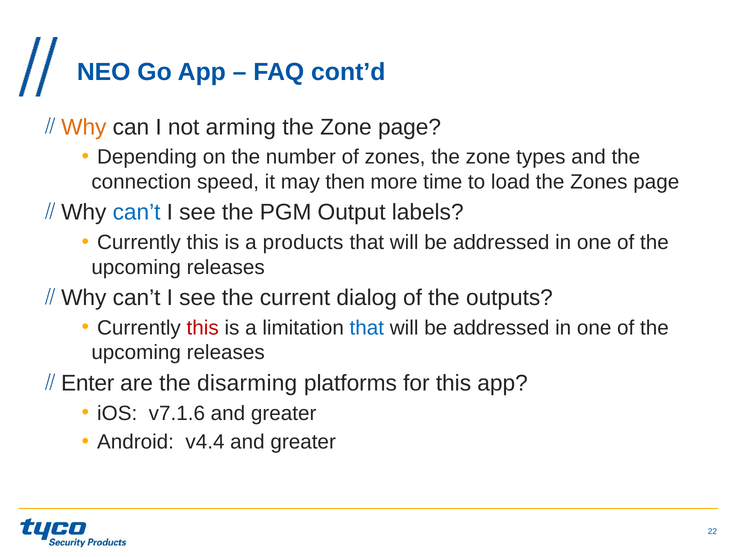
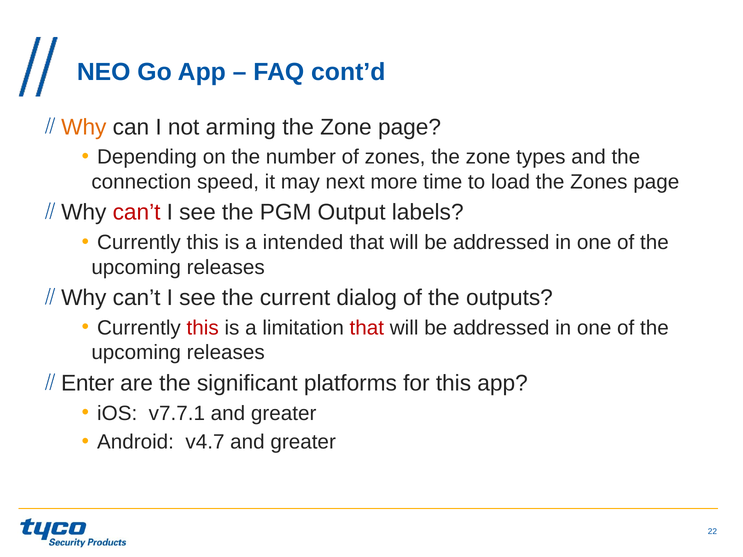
then: then -> next (345, 182)
can’t colour: blue -> red (137, 213)
products: products -> intended (303, 243)
that colour: blue -> red (367, 328)
disarming: disarming -> significant (247, 383)
v7.1.6: v7.1.6 -> v7.7.1 (177, 413)
v4.4: v4.4 -> v4.7 (205, 442)
